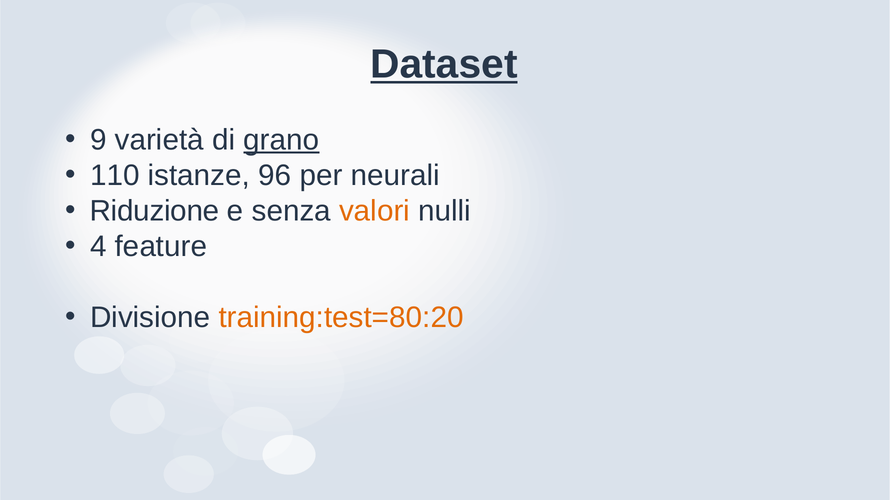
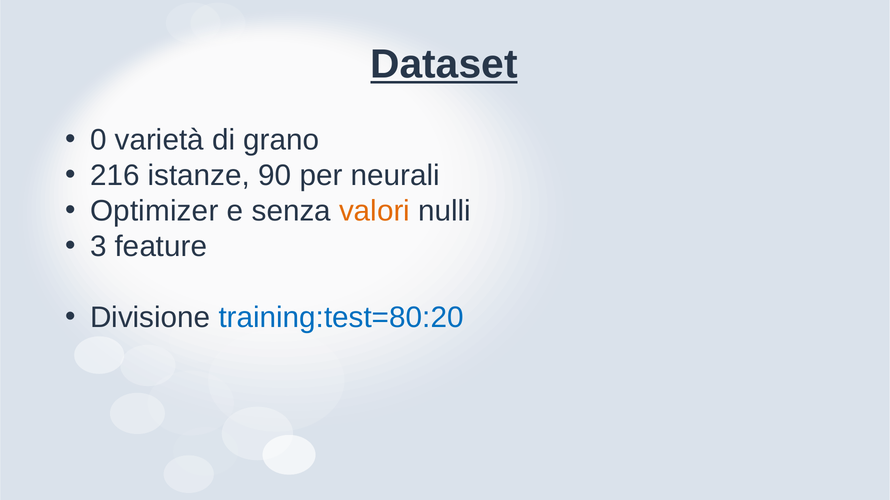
9: 9 -> 0 (98, 140)
grano underline: present -> none (281, 140)
110: 110 -> 216 (115, 176)
96: 96 -> 90 (275, 176)
Riduzione: Riduzione -> Optimizer (154, 211)
4: 4 -> 3 (98, 247)
training:test=80:20 colour: orange -> blue (341, 318)
